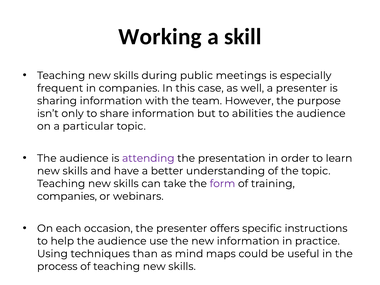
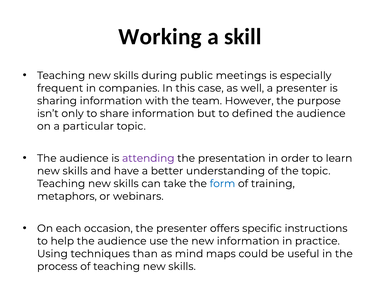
abilities: abilities -> defined (252, 113)
form colour: purple -> blue (222, 184)
companies: companies -> metaphors (67, 196)
